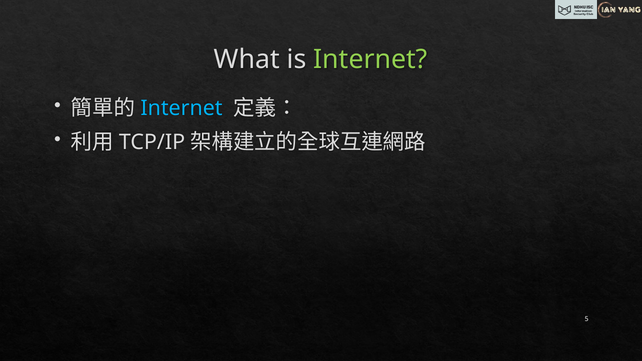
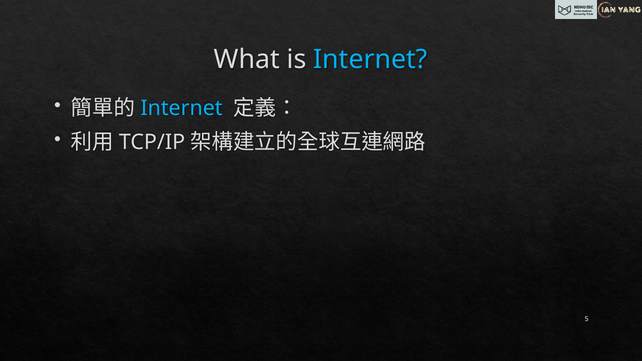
Internet colour: light green -> light blue (370, 60)
